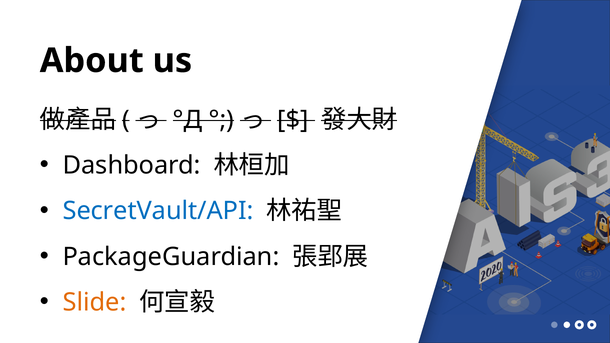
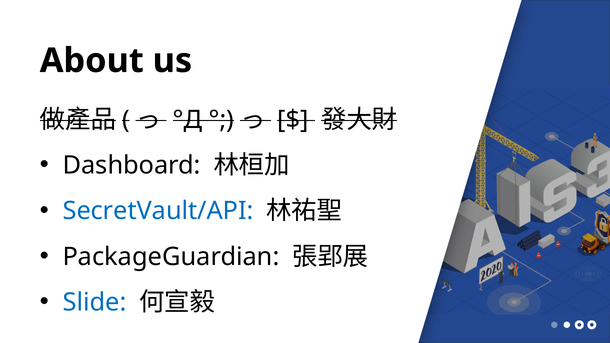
Slide colour: orange -> blue (95, 303)
